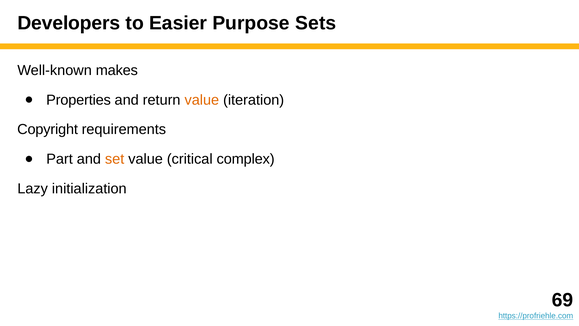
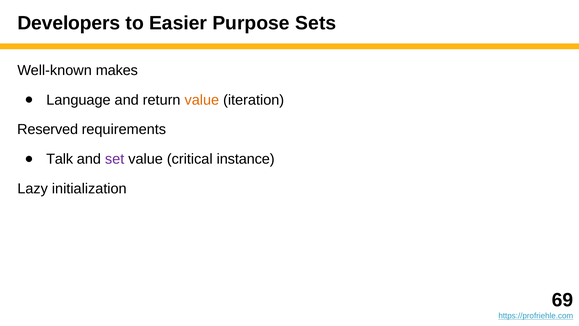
Properties: Properties -> Language (78, 100)
Copyright: Copyright -> Reserved (48, 129)
Part: Part -> Talk (60, 159)
set colour: orange -> purple (115, 159)
complex: complex -> instance (246, 159)
